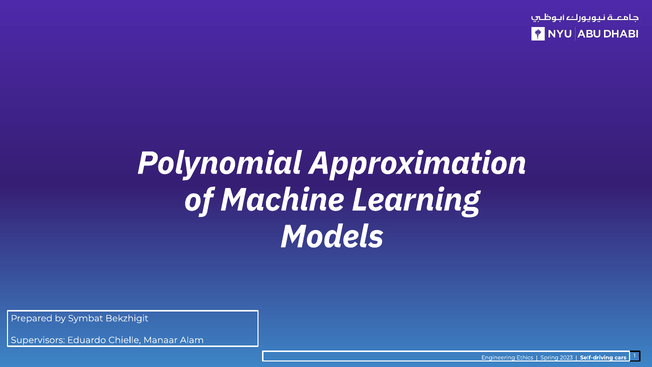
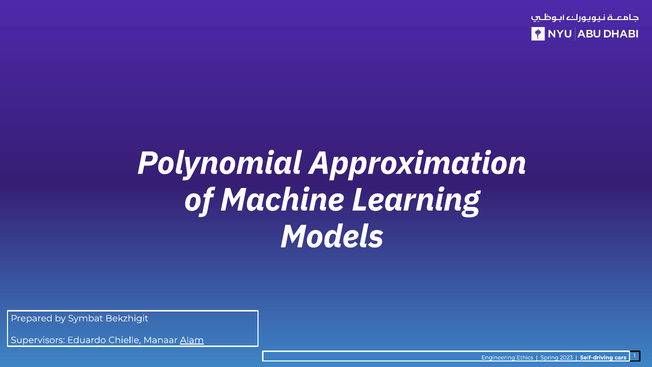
Alam underline: none -> present (192, 340)
